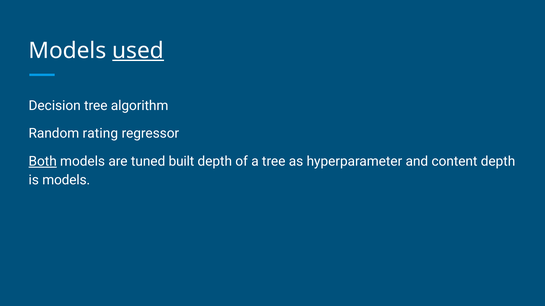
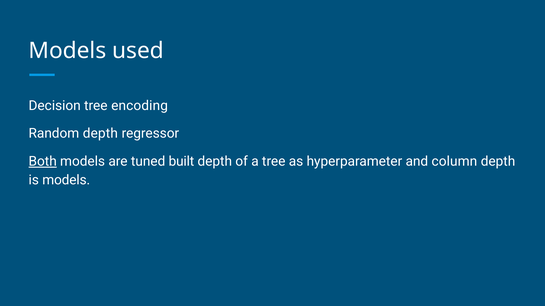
used underline: present -> none (138, 51)
algorithm: algorithm -> encoding (140, 106)
Random rating: rating -> depth (100, 134)
content: content -> column (454, 162)
